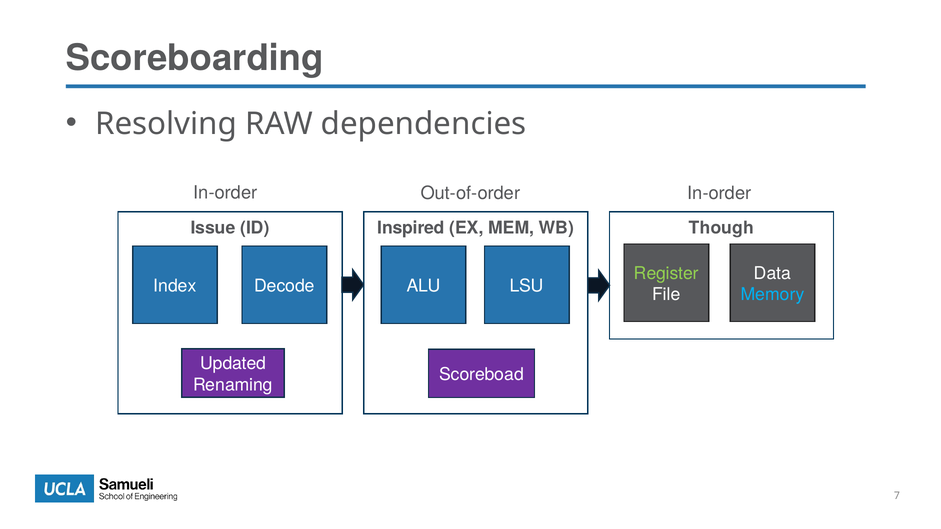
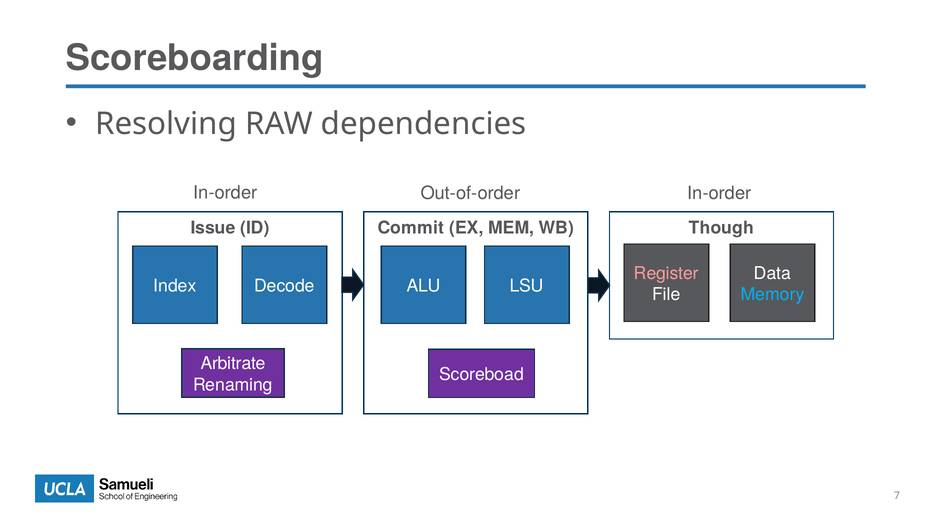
Inspired: Inspired -> Commit (411, 228)
Register colour: light green -> pink (666, 274)
Updated: Updated -> Arbitrate (233, 364)
